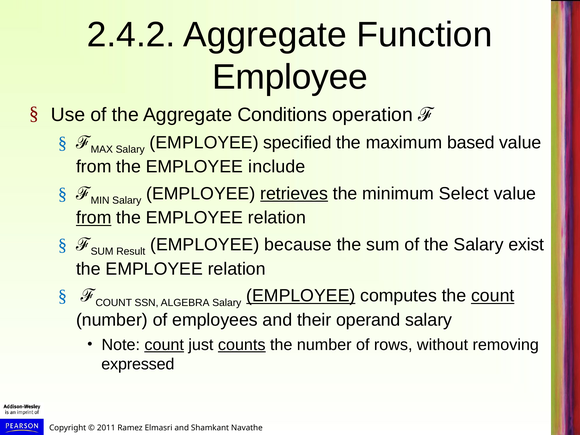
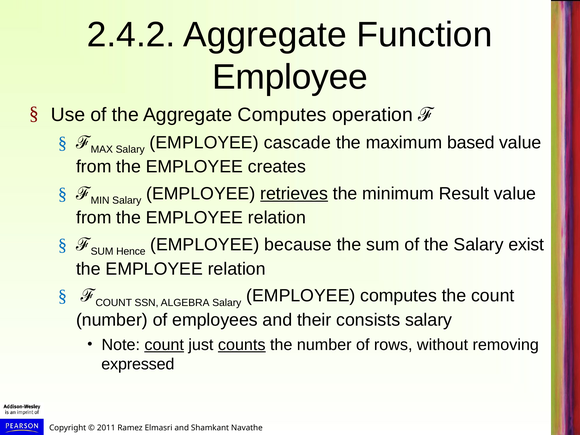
Aggregate Conditions: Conditions -> Computes (282, 115)
specified: specified -> cascade (297, 143)
include: include -> creates (277, 167)
Select: Select -> Result (464, 194)
from underline: present -> none (94, 218)
Result: Result -> Hence (131, 252)
EMPLOYEE underline: present -> none (301, 296)
count underline: present -> none (493, 296)
operand: operand -> consists (368, 320)
